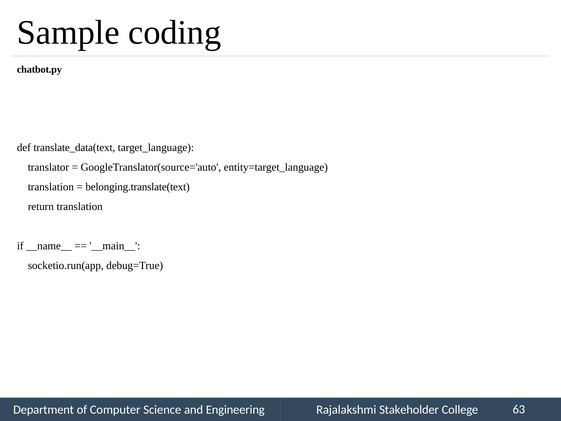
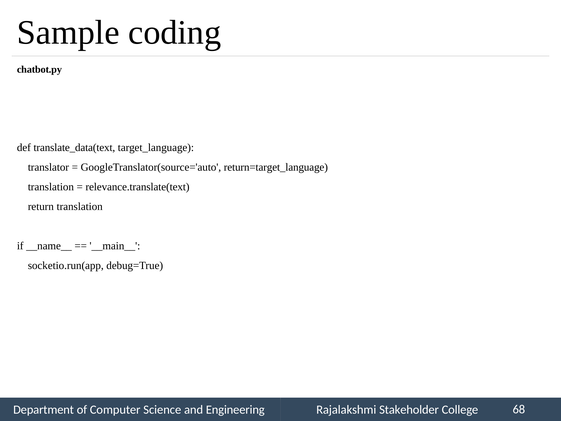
entity=target_language: entity=target_language -> return=target_language (276, 167)
belonging.translate(text: belonging.translate(text -> relevance.translate(text (138, 187)
63: 63 -> 68 (519, 409)
